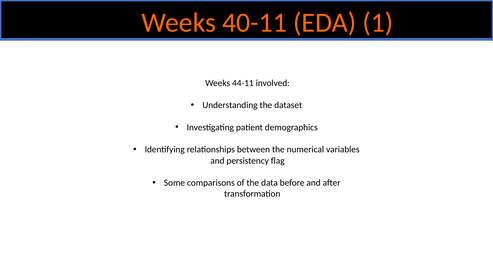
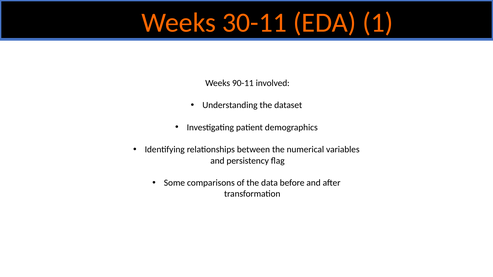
40-11: 40-11 -> 30-11 (255, 23)
44-11: 44-11 -> 90-11 (243, 83)
